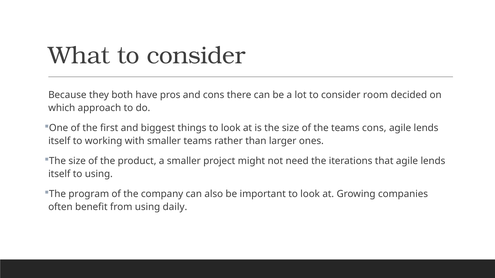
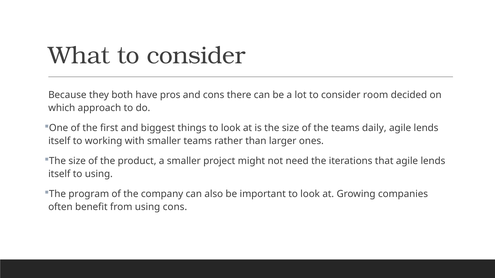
teams cons: cons -> daily (374, 128)
using daily: daily -> cons (175, 207)
